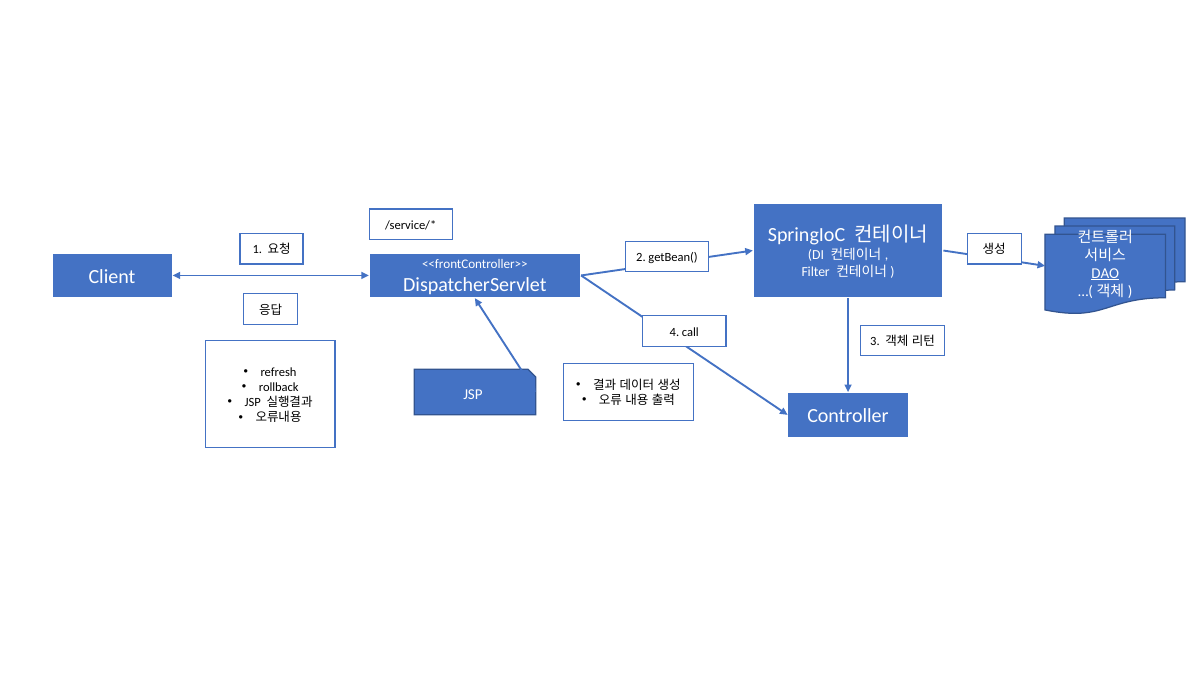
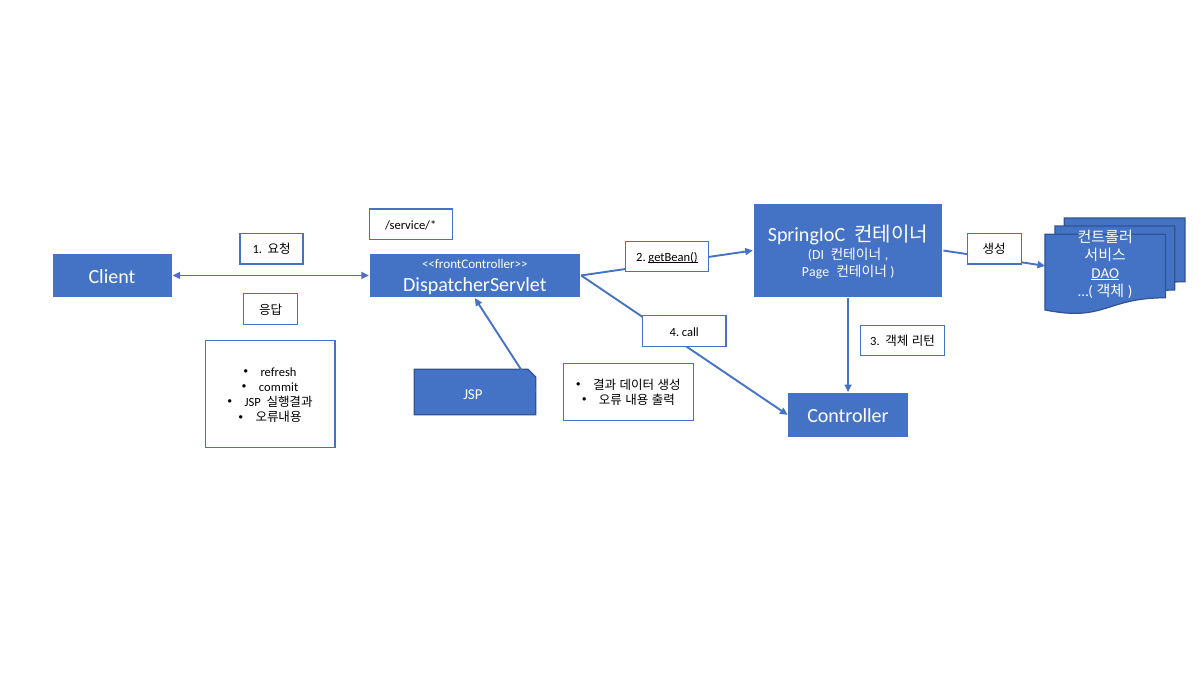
getBean( underline: none -> present (673, 258)
Filter: Filter -> Page (816, 272)
rollback: rollback -> commit (279, 388)
